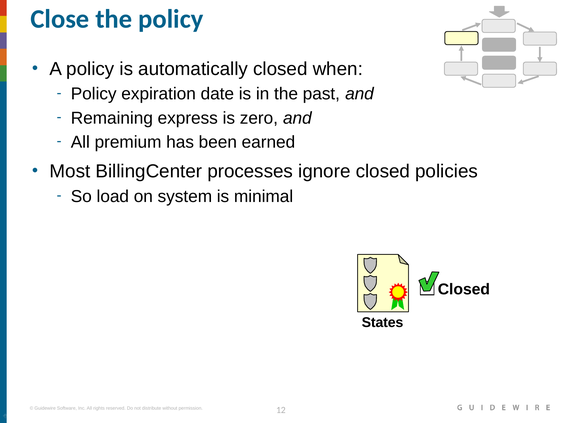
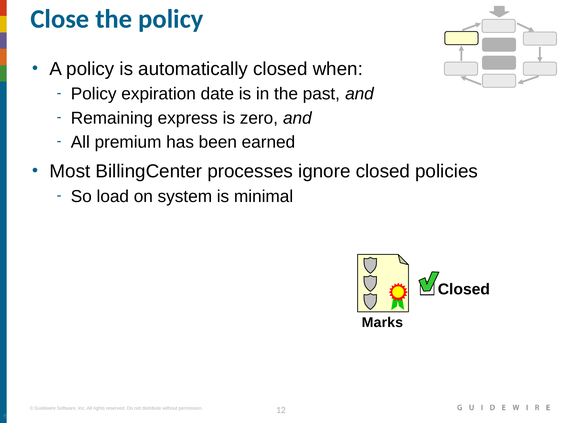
States: States -> Marks (382, 323)
